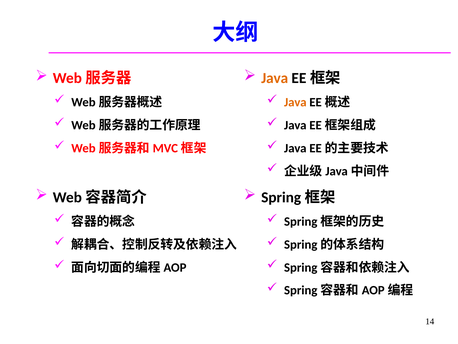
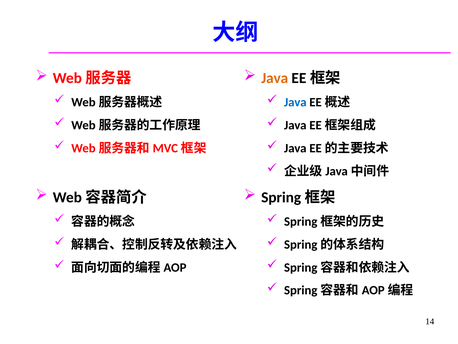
Java colour: orange -> blue (295, 102)
